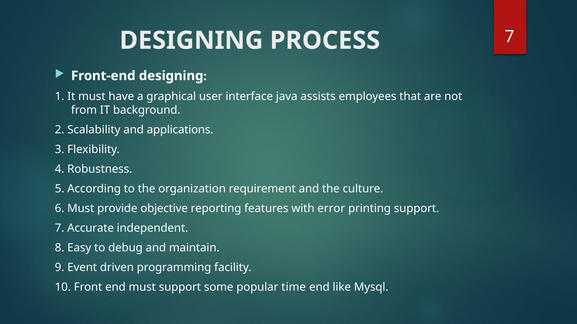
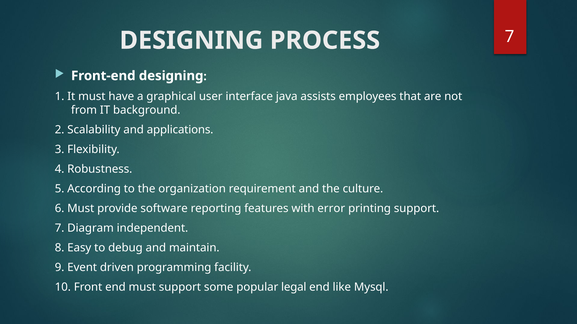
objective: objective -> software (164, 209)
Accurate: Accurate -> Diagram (91, 229)
time: time -> legal (294, 288)
